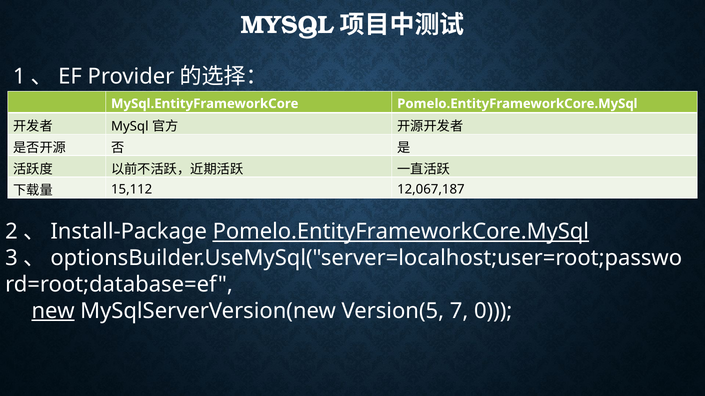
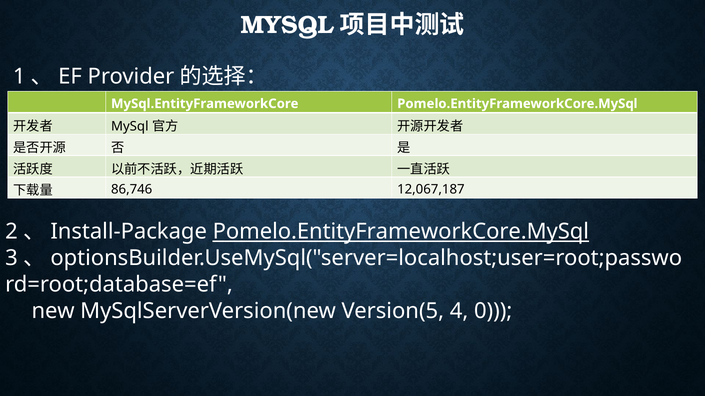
15,112: 15,112 -> 86,746 (132, 190)
new underline: present -> none (53, 311)
7: 7 -> 4 (459, 311)
